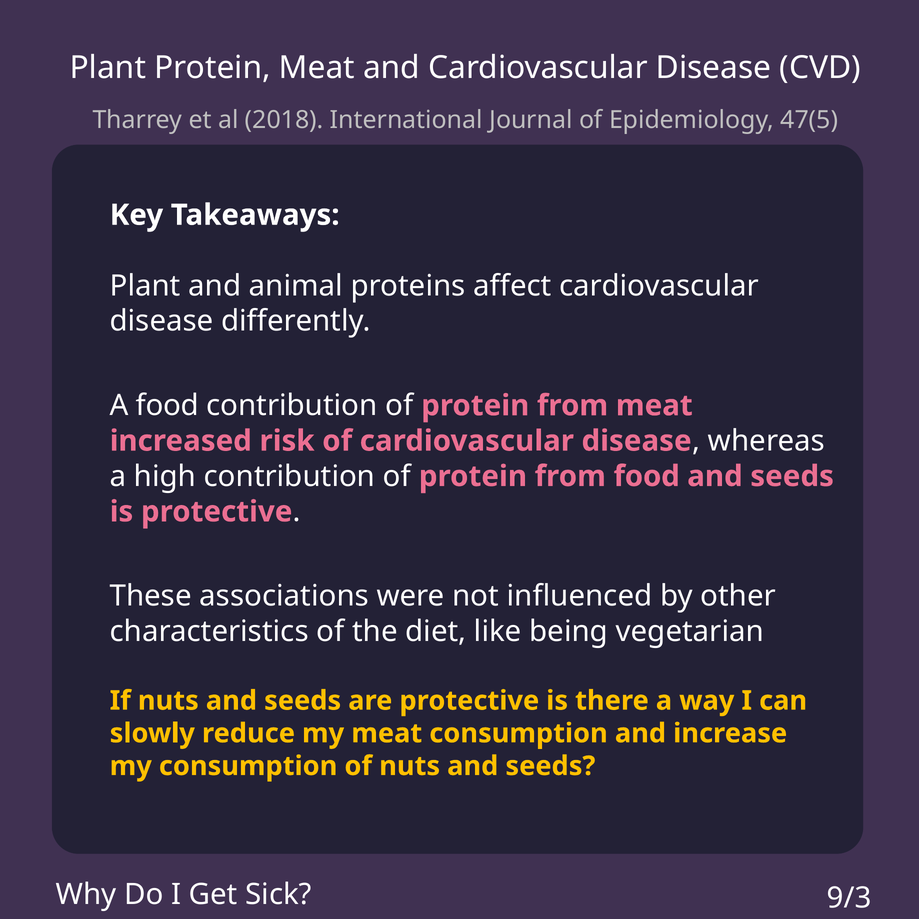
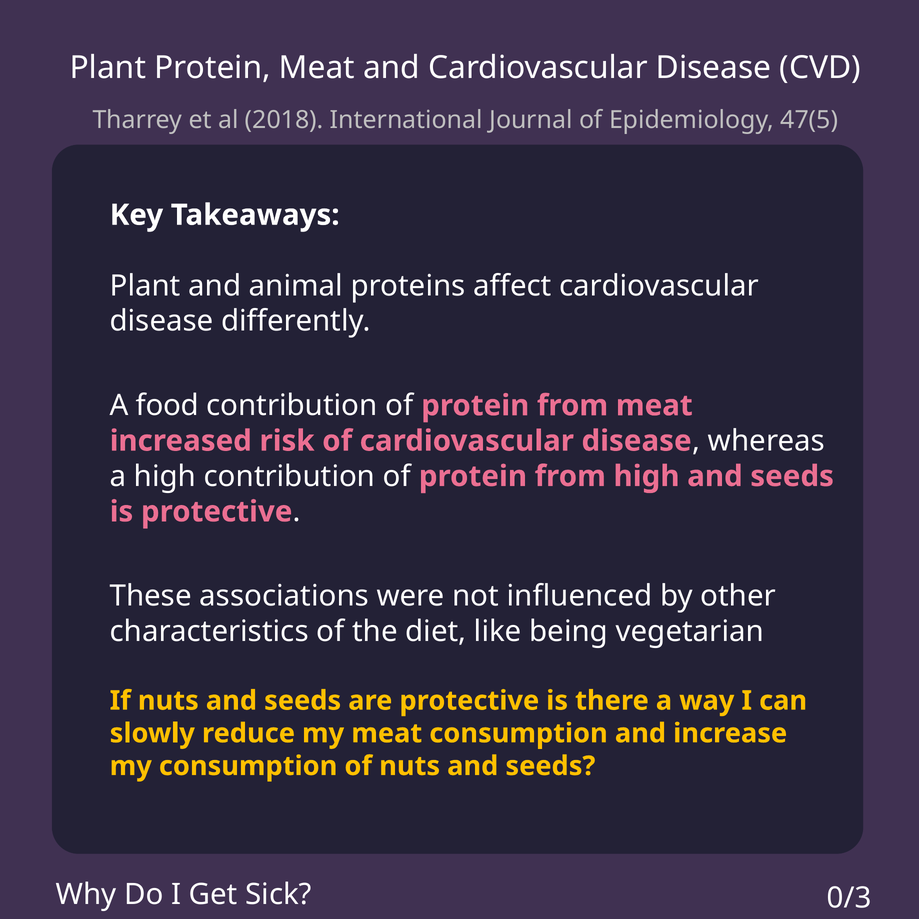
from food: food -> high (647, 476)
9/3: 9/3 -> 0/3 (849, 898)
